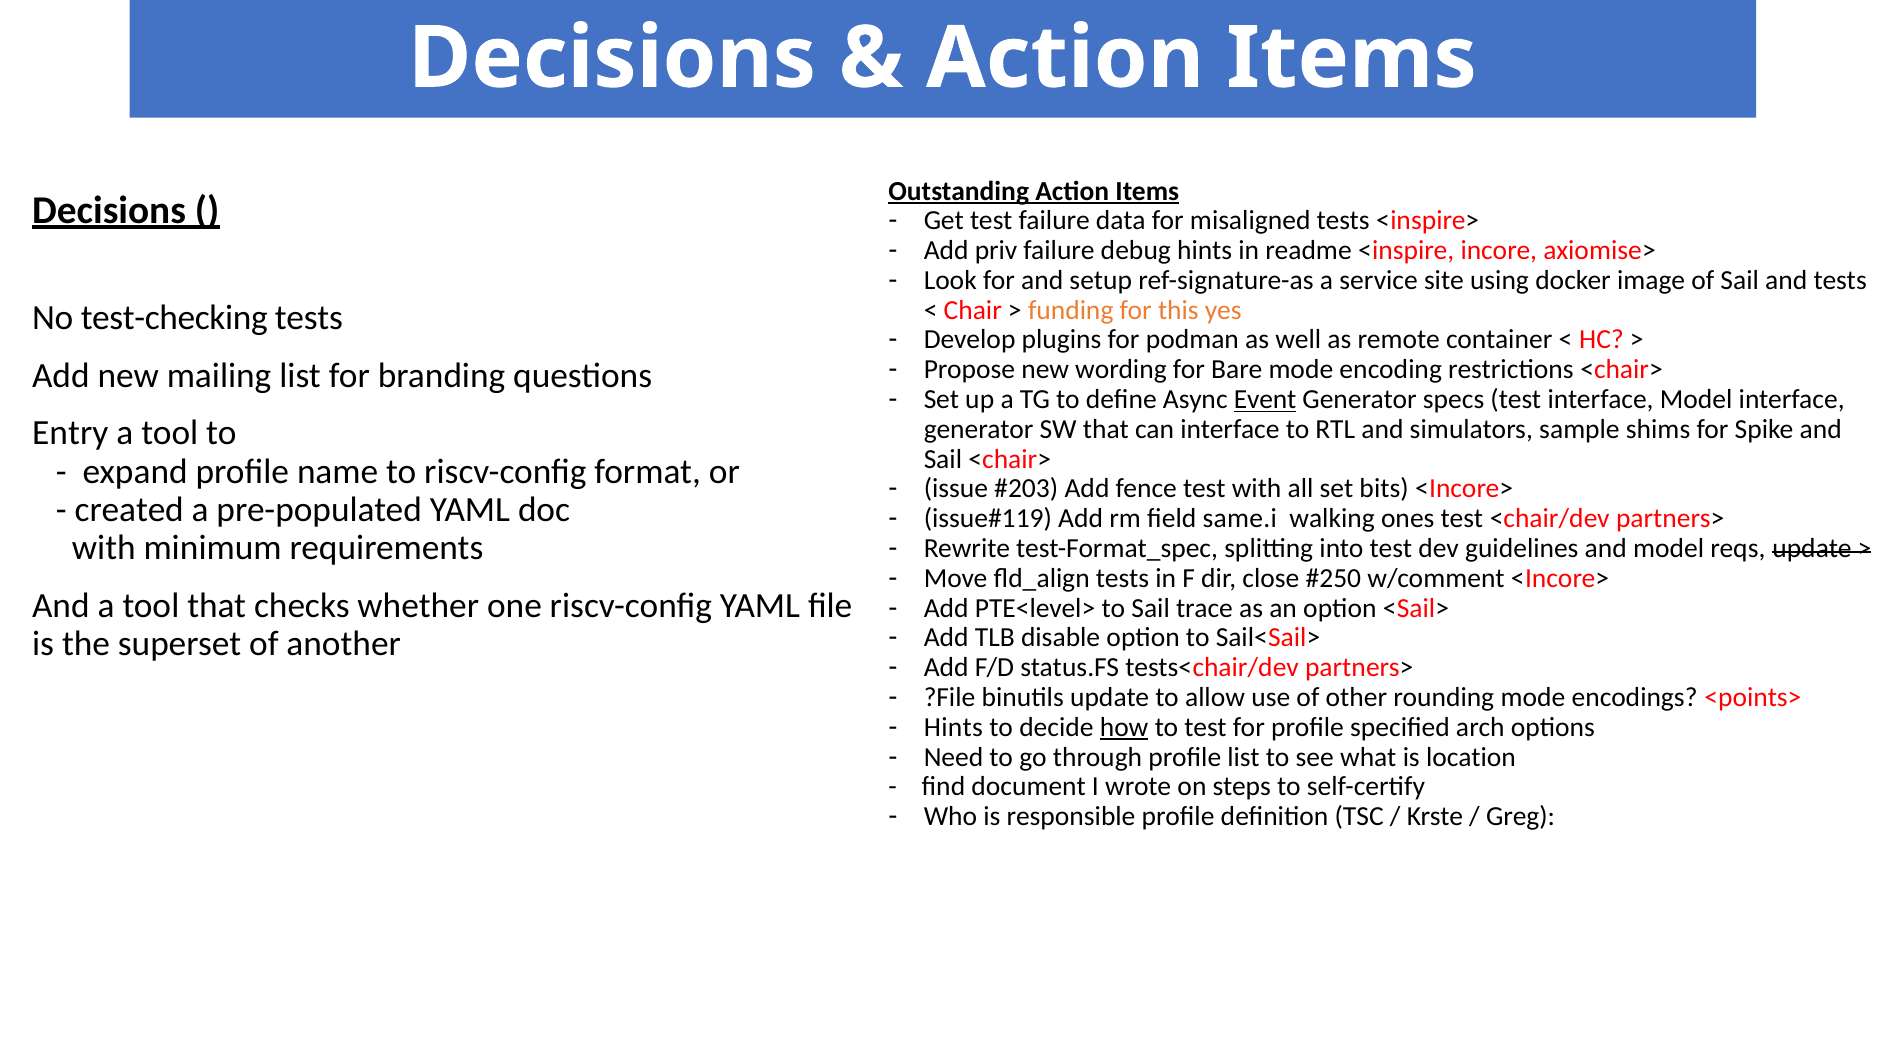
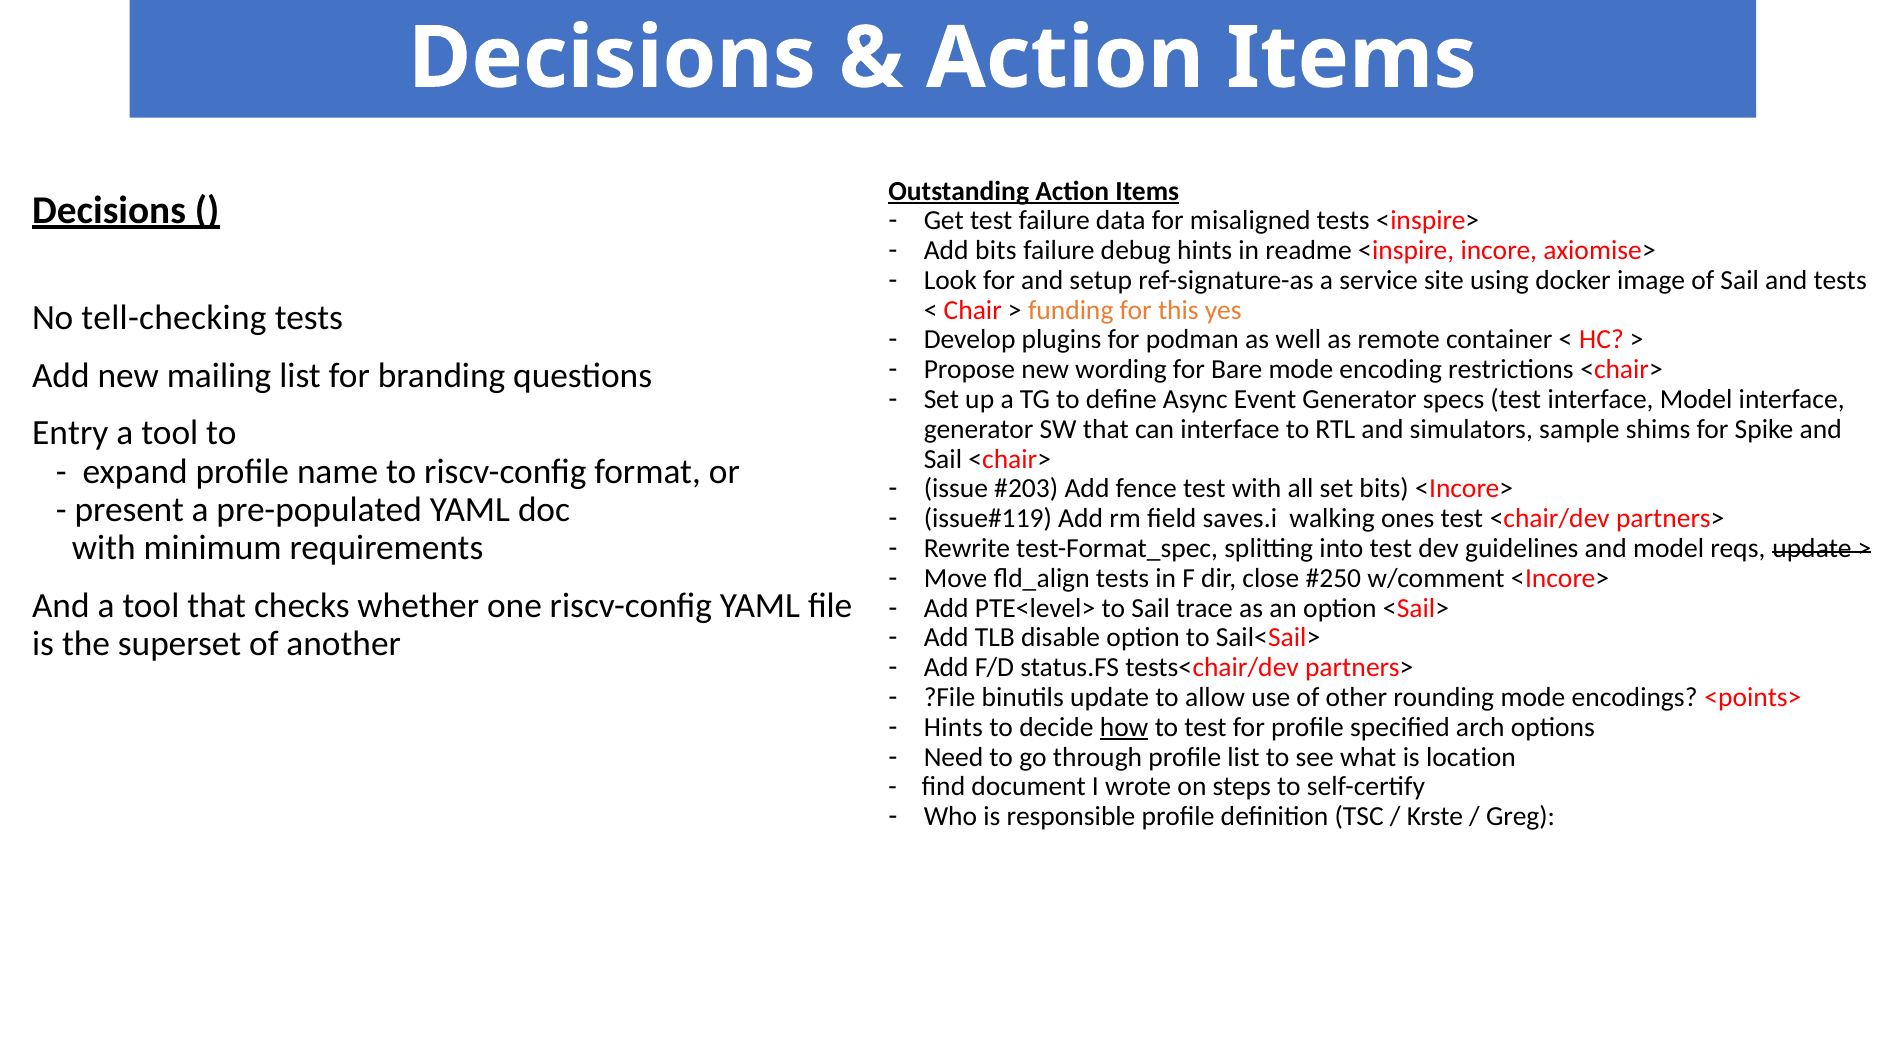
Add priv: priv -> bits (996, 250)
test-checking: test-checking -> tell-checking (174, 317)
Event underline: present -> none (1265, 399)
created: created -> present (129, 510)
same.i: same.i -> saves.i (1240, 519)
